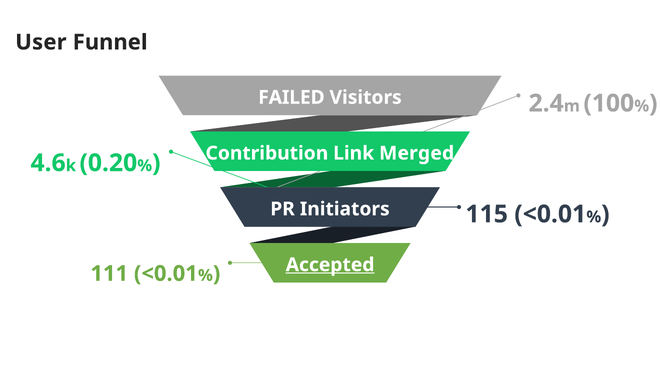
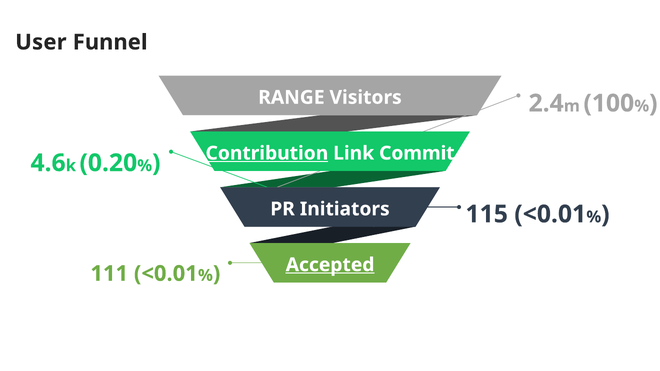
FAILED: FAILED -> RANGE (291, 97)
Contribution underline: none -> present (267, 153)
Merged: Merged -> Commit (417, 153)
